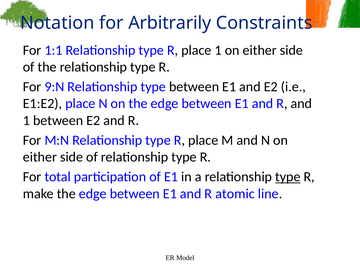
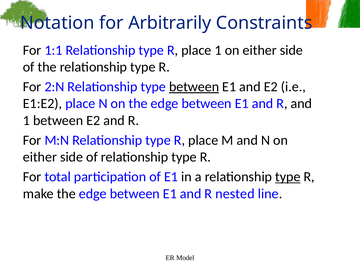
9:N: 9:N -> 2:N (54, 87)
between underline: none -> present (194, 87)
atomic: atomic -> nested (235, 194)
